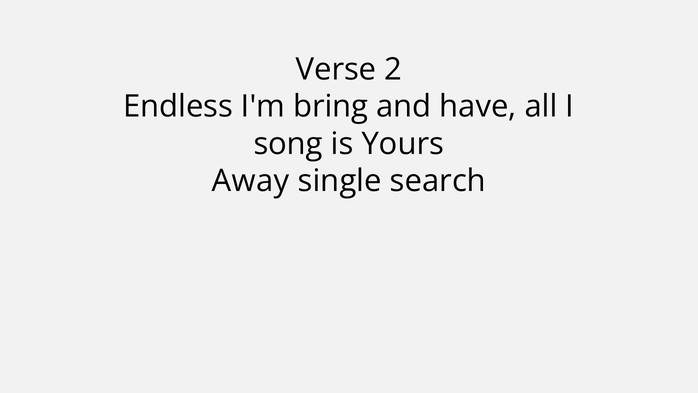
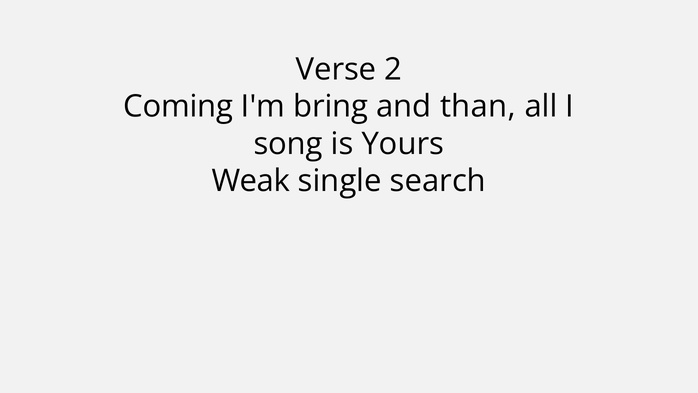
Endless: Endless -> Coming (178, 106)
have: have -> than (478, 106)
Away: Away -> Weak (251, 181)
